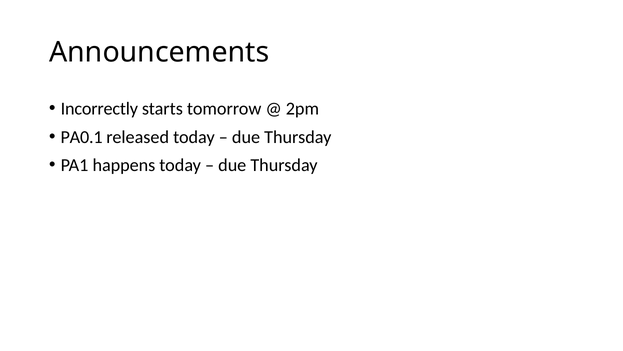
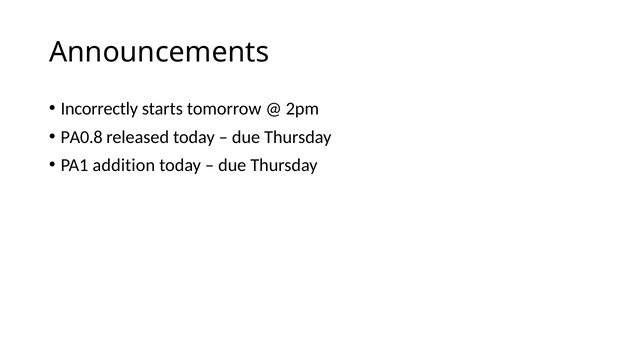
PA0.1: PA0.1 -> PA0.8 (82, 137)
happens: happens -> addition (124, 165)
